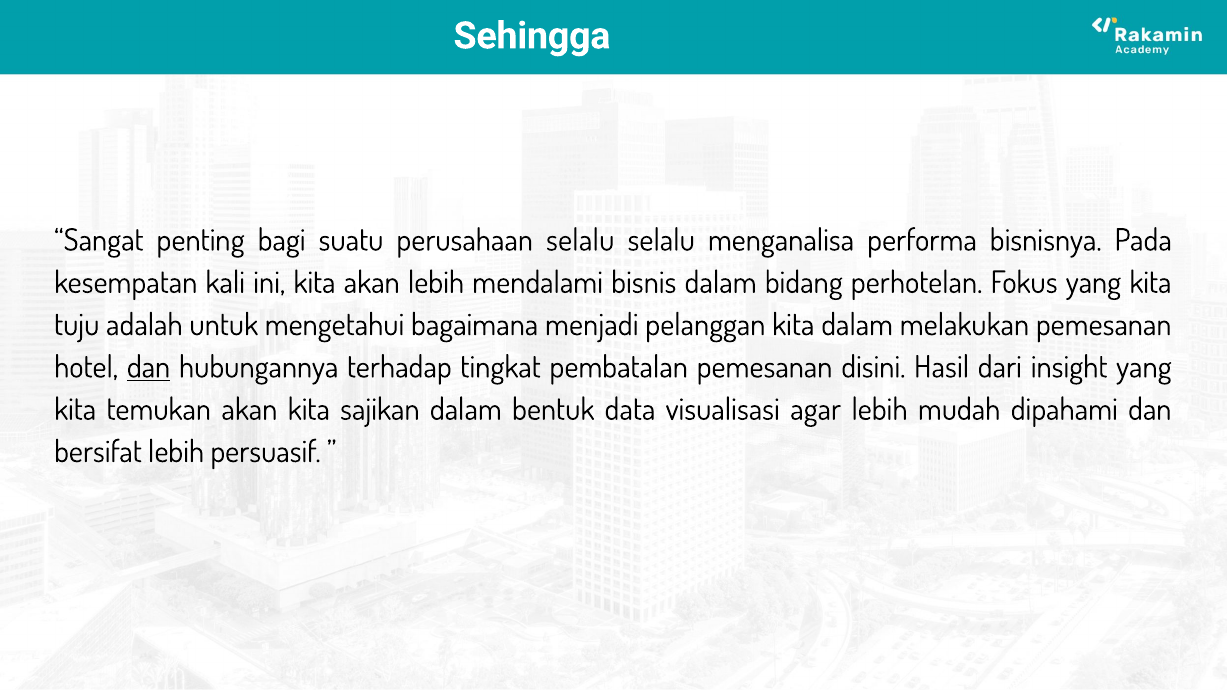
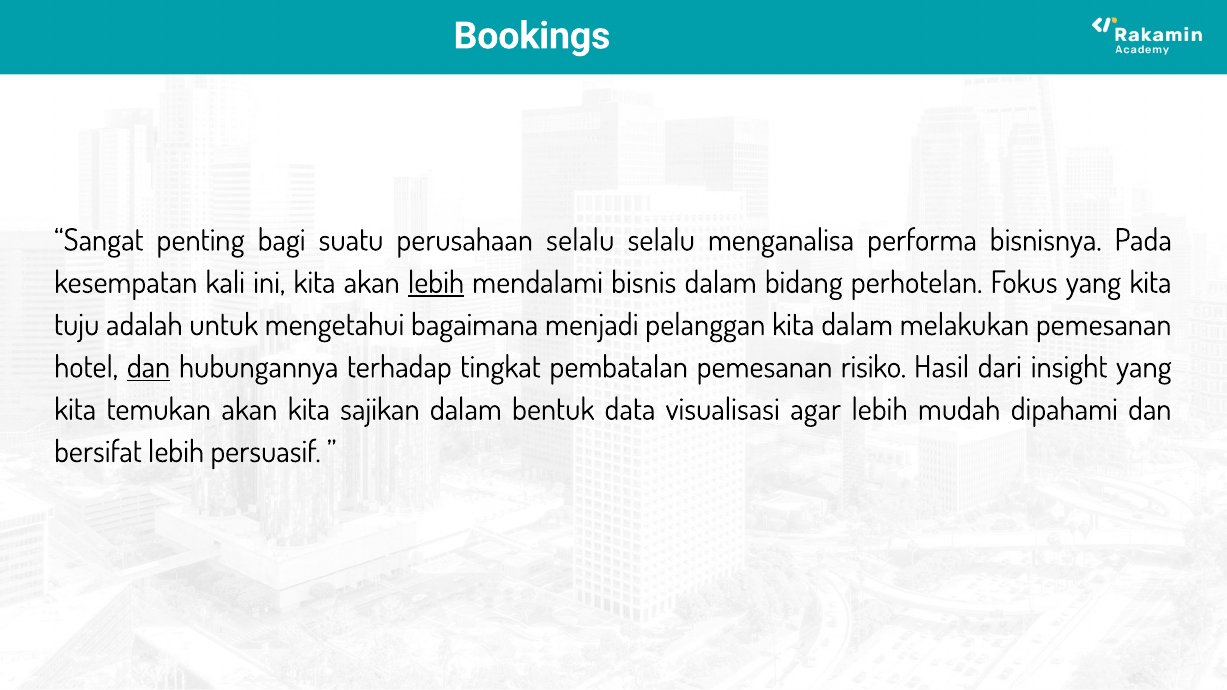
Sehingga: Sehingga -> Bookings (532, 36)
lebih underline: none -> present (436, 283)
disini: disini -> risiko (873, 367)
